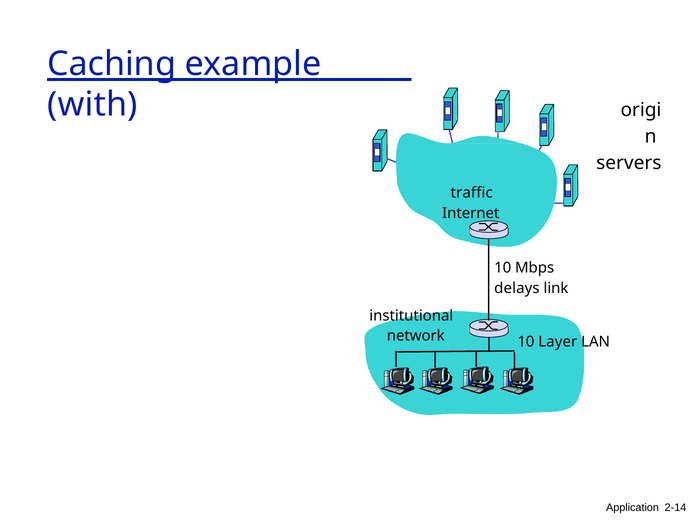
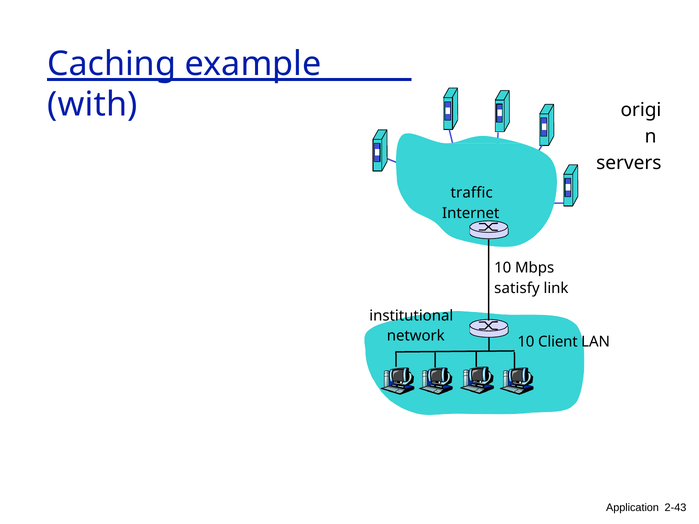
delays: delays -> satisfy (517, 288)
Layer: Layer -> Client (558, 342)
2-14: 2-14 -> 2-43 (676, 508)
